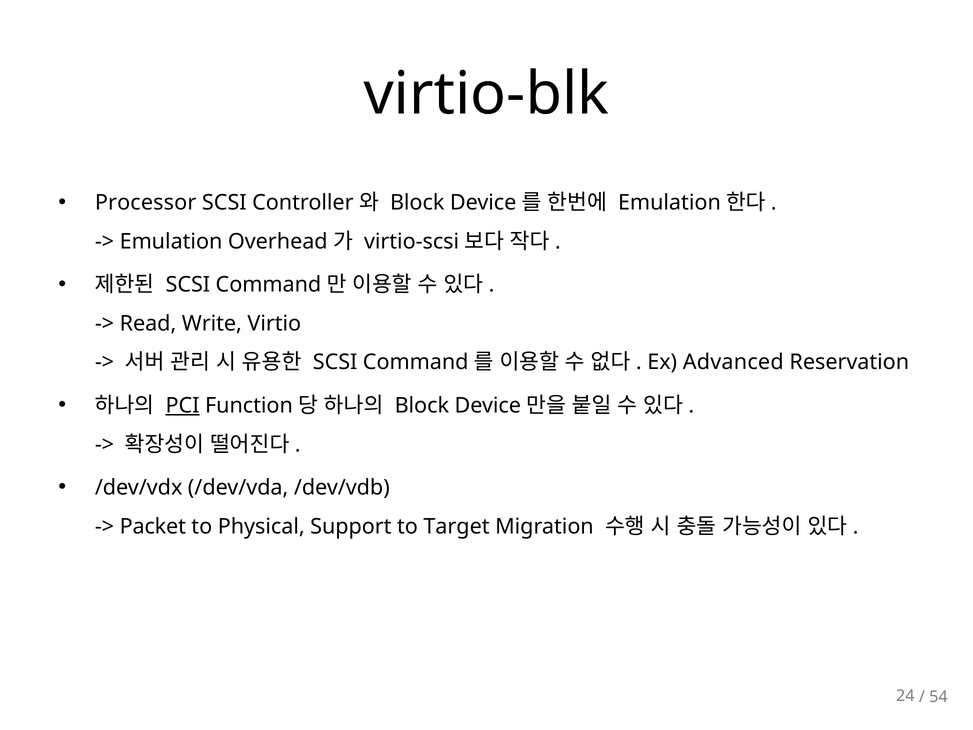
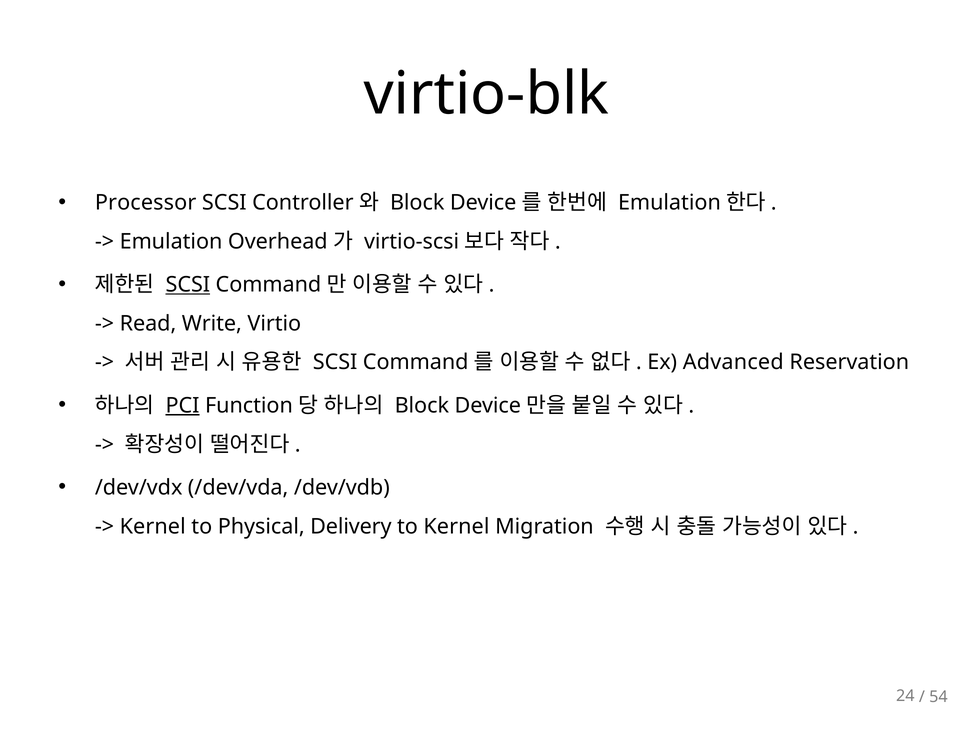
SCSI underline: none -> present (188, 285)
Packet: Packet -> Kernel (153, 526)
Support: Support -> Delivery (351, 526)
to Target: Target -> Kernel (456, 526)
